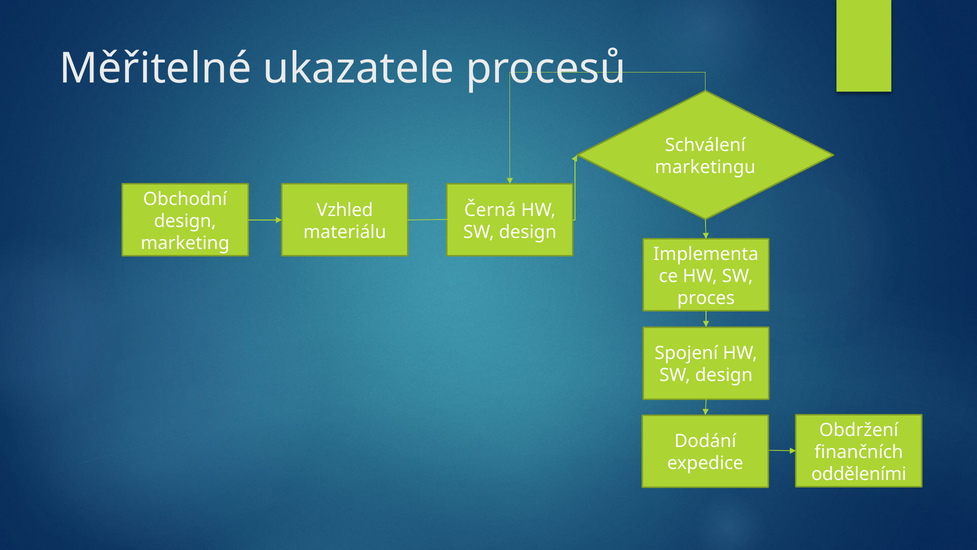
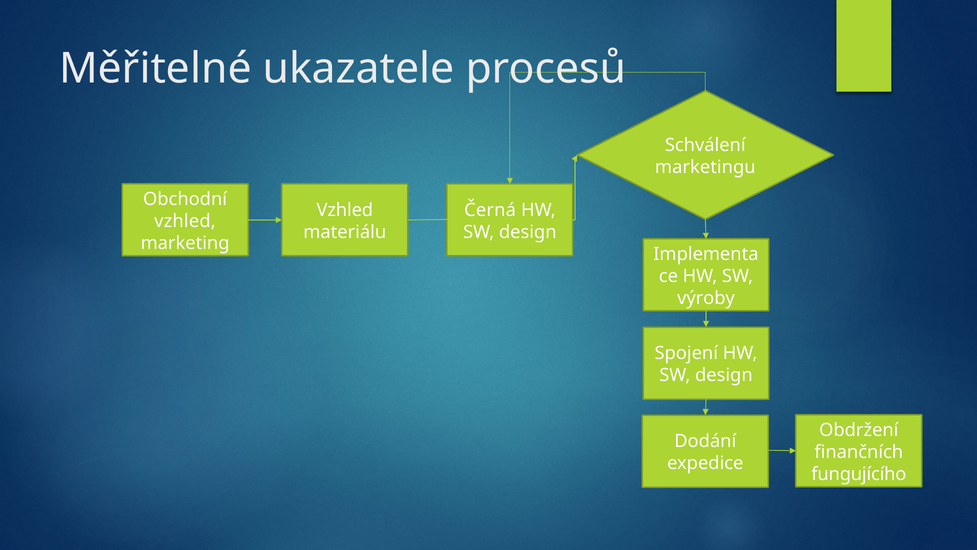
design: design -> vzhled (185, 221)
proces: proces -> výroby (706, 298)
odděleními: odděleními -> fungujícího (859, 474)
